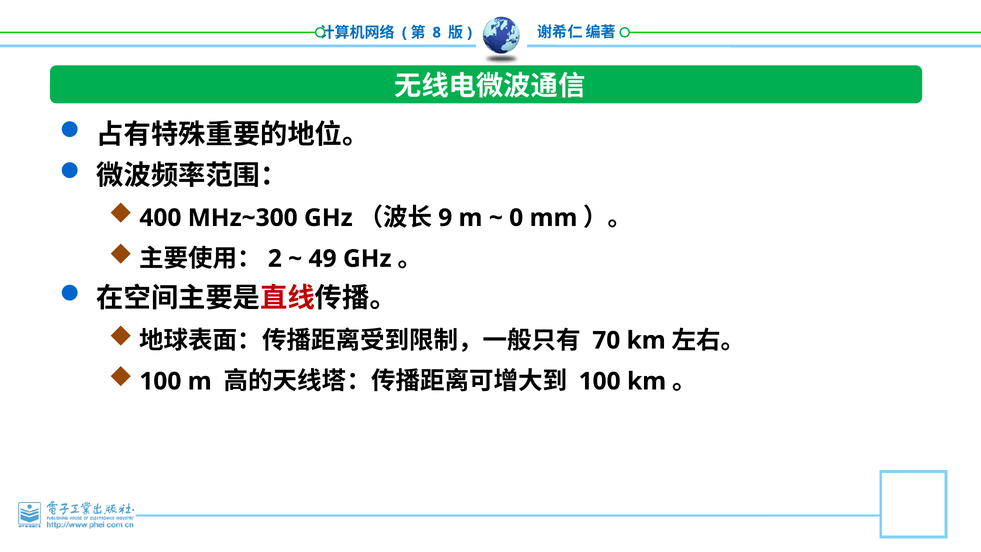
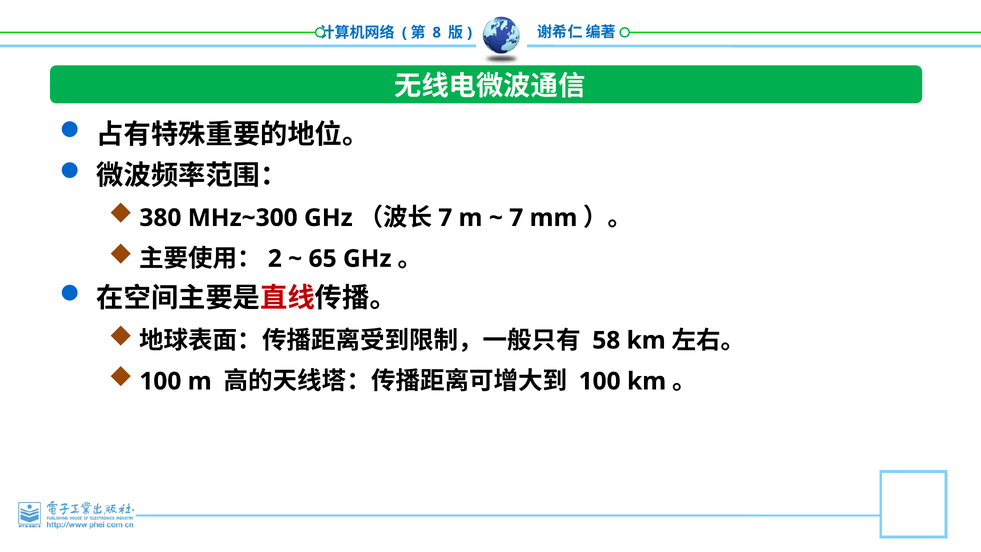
400: 400 -> 380 (160, 218)
9: 9 -> 7 (445, 218)
0: 0 -> 7 (516, 218)
49: 49 -> 65 (323, 259)
70: 70 -> 58 (606, 340)
